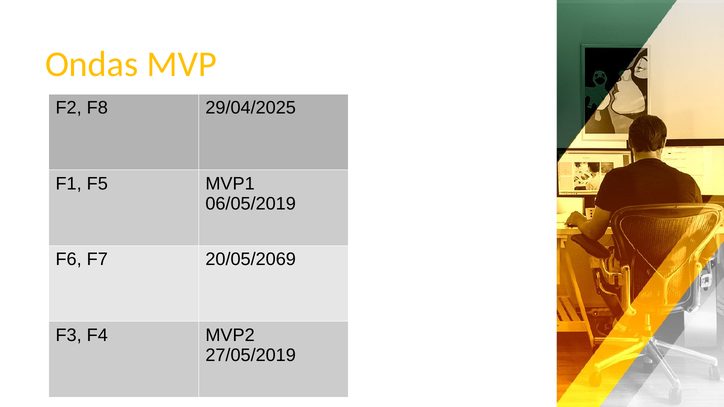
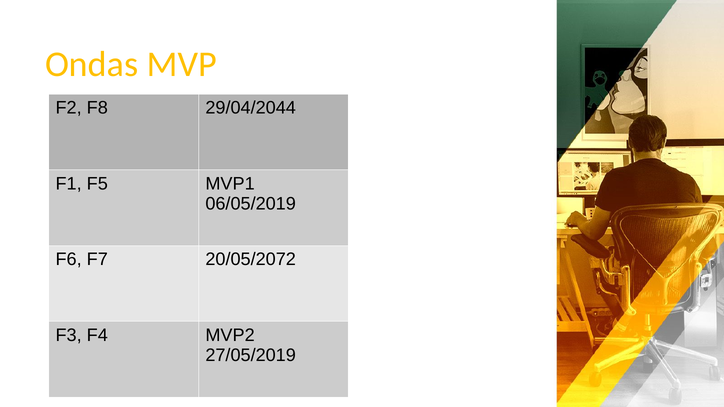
29/04/2025: 29/04/2025 -> 29/04/2044 (251, 108)
20/05/2069: 20/05/2069 -> 20/05/2072 (251, 260)
